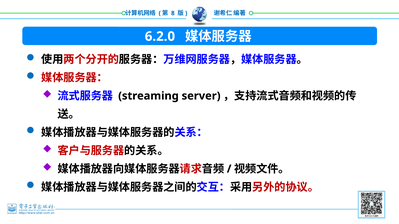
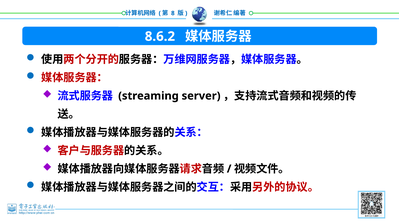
6.2.0: 6.2.0 -> 8.6.2 (160, 36)
